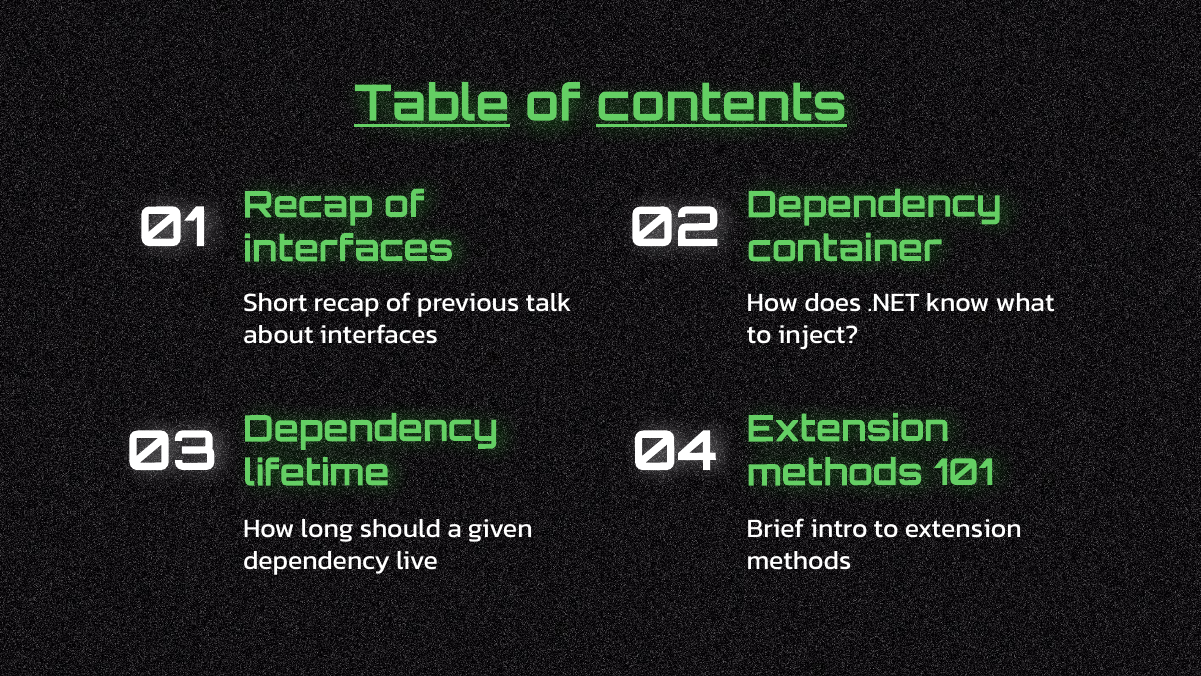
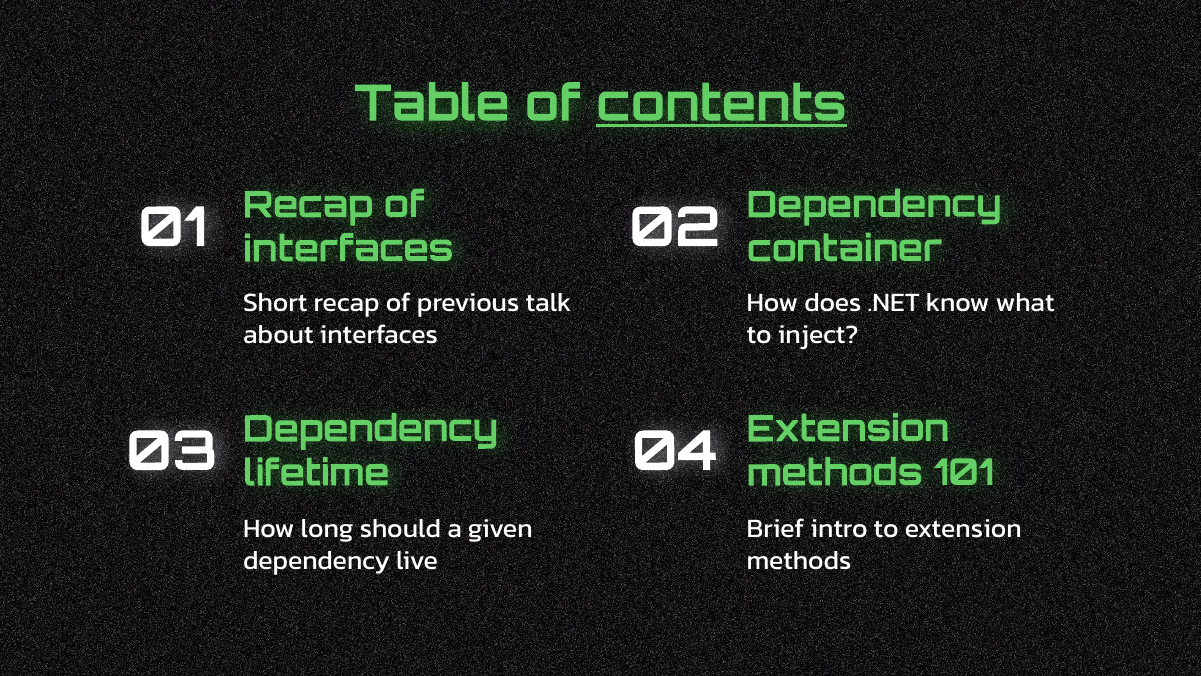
Table underline: present -> none (432, 104)
